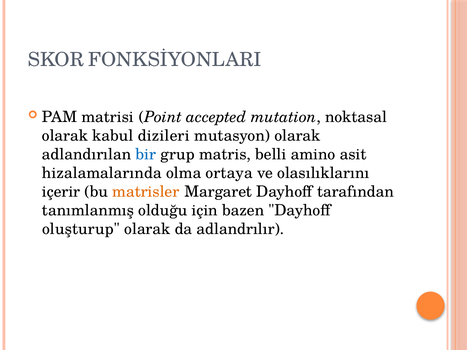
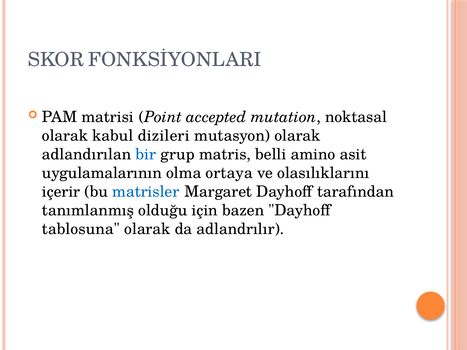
hizalamalarında: hizalamalarında -> uygulamalarının (102, 173)
matrisler colour: orange -> blue (146, 192)
oluşturup: oluşturup -> tablosuna (81, 229)
